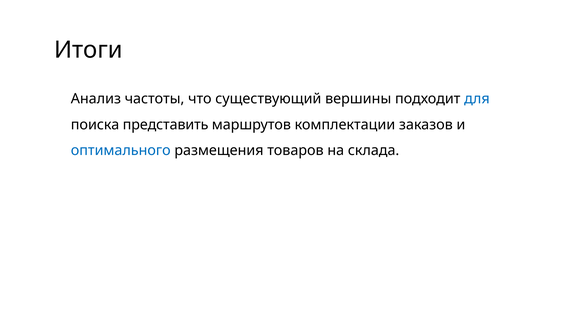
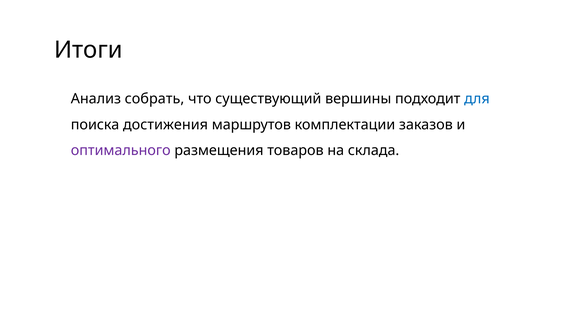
частоты: частоты -> собрать (154, 99)
представить: представить -> достижения (165, 124)
оптимального colour: blue -> purple (121, 150)
